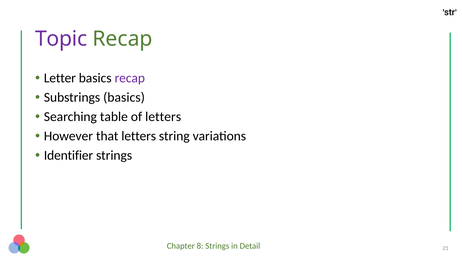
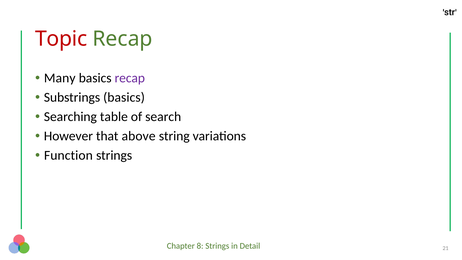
Topic colour: purple -> red (61, 39)
Letter: Letter -> Many (60, 78)
of letters: letters -> search (163, 117)
that letters: letters -> above (139, 136)
Identifier: Identifier -> Function (68, 155)
